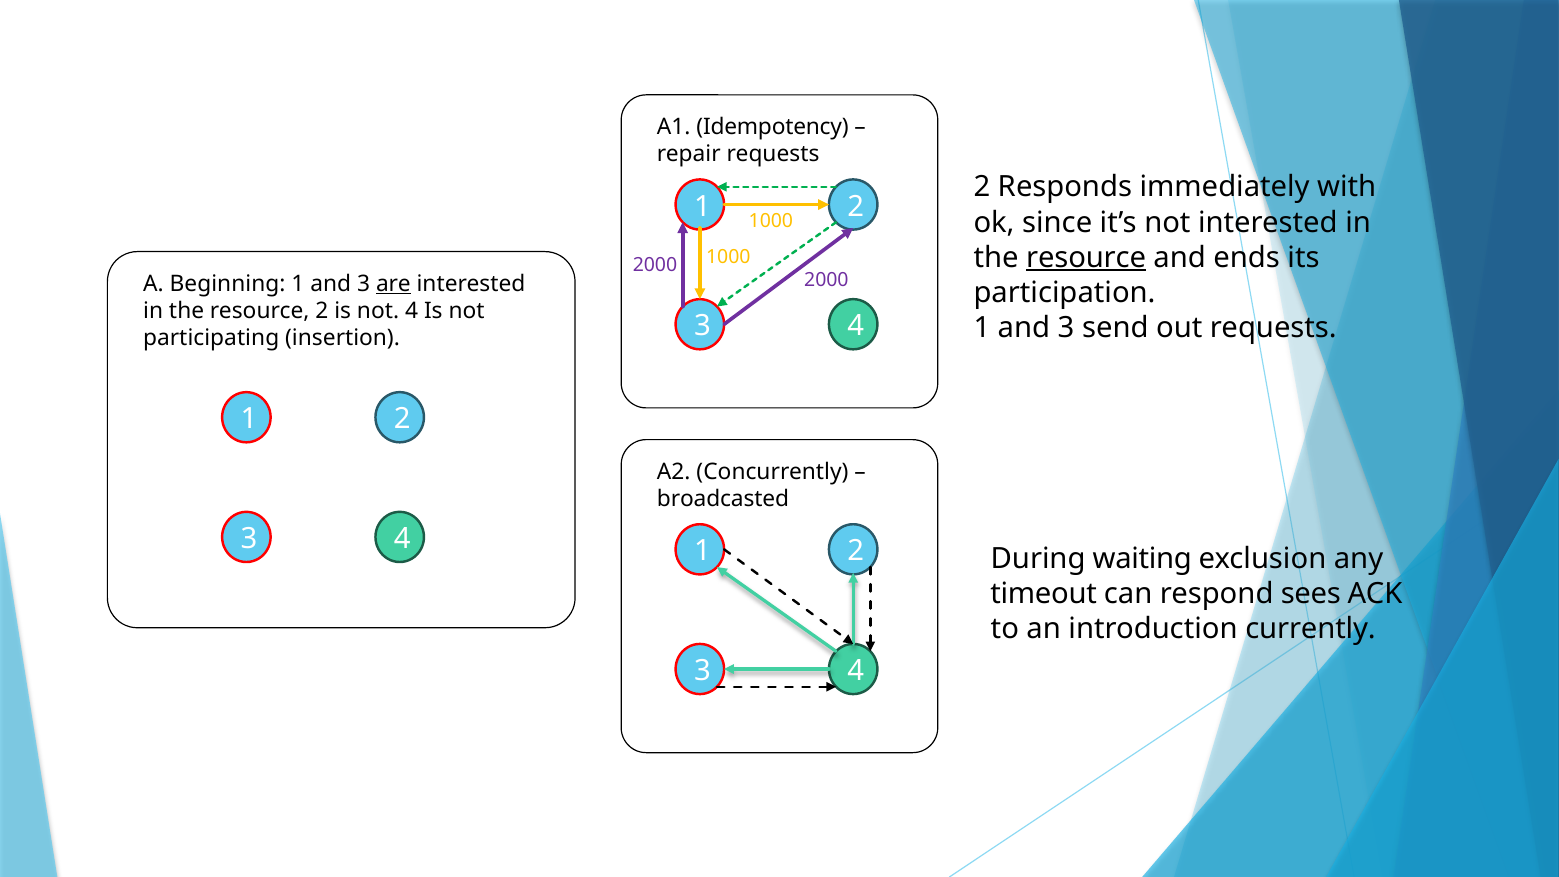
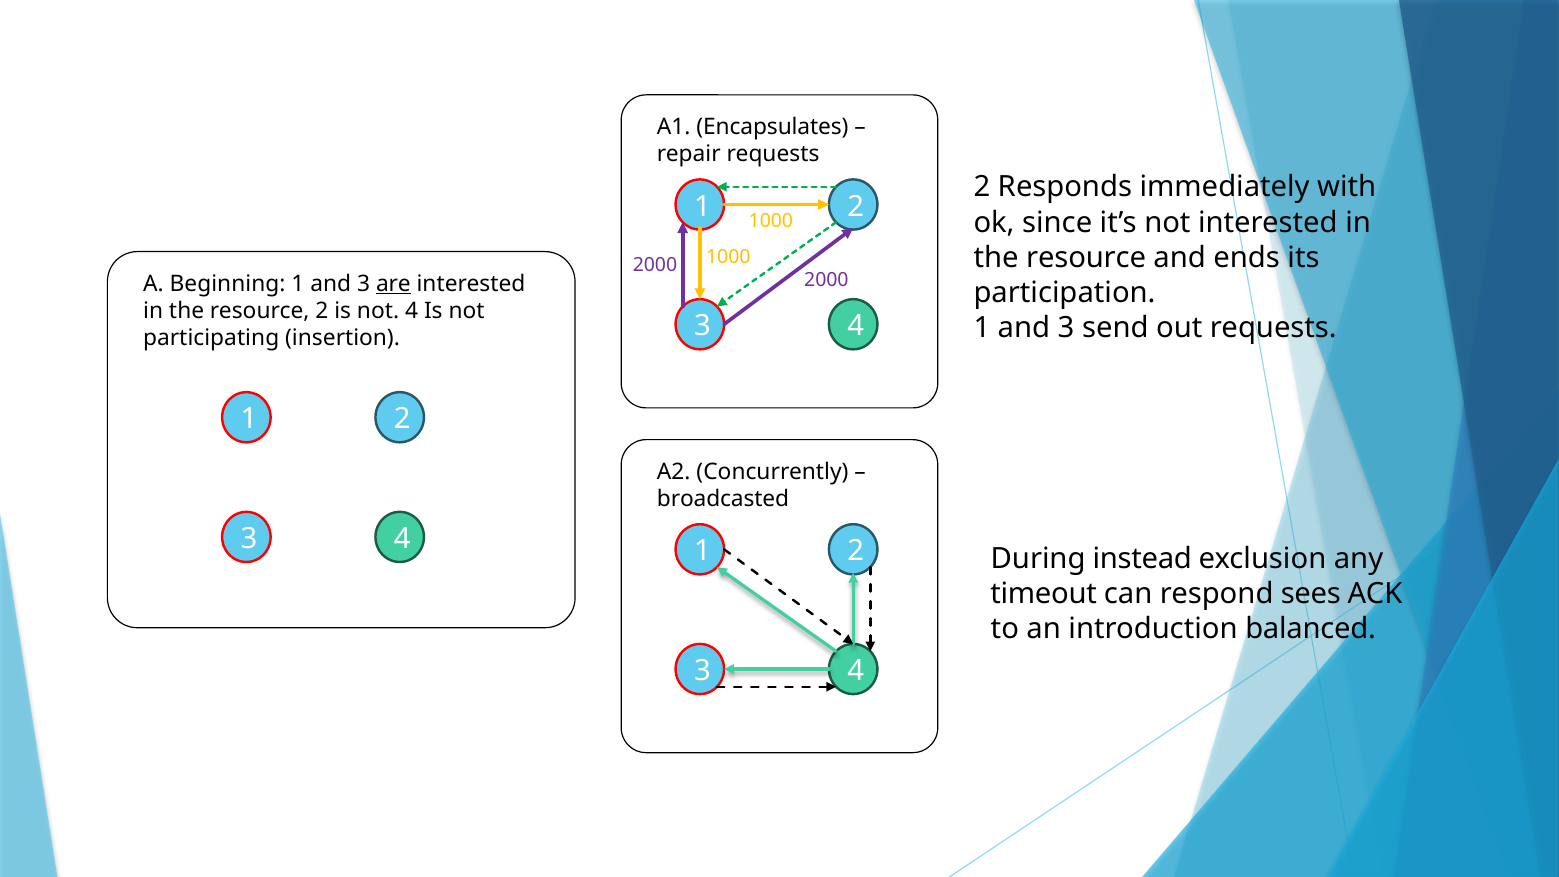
Idempotency: Idempotency -> Encapsulates (773, 127)
resource underline: present -> none (1086, 257)
waiting: waiting -> instead (1142, 558)
currently: currently -> balanced (1311, 629)
